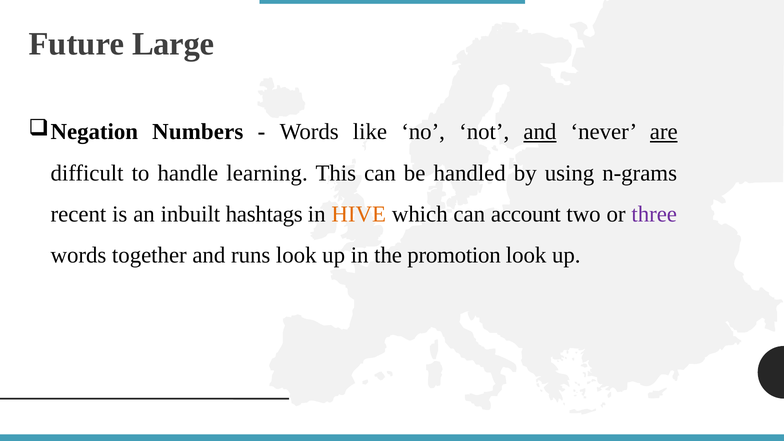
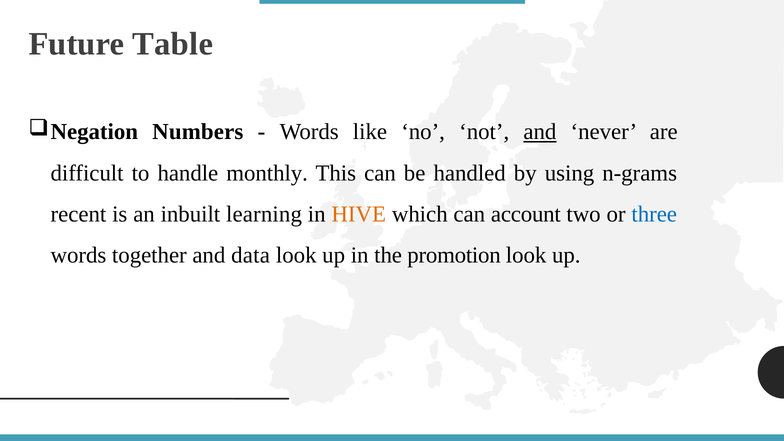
Large: Large -> Table (173, 44)
are underline: present -> none (664, 132)
learning: learning -> monthly (267, 173)
hashtags: hashtags -> learning (264, 214)
three colour: purple -> blue (654, 214)
runs: runs -> data (251, 255)
